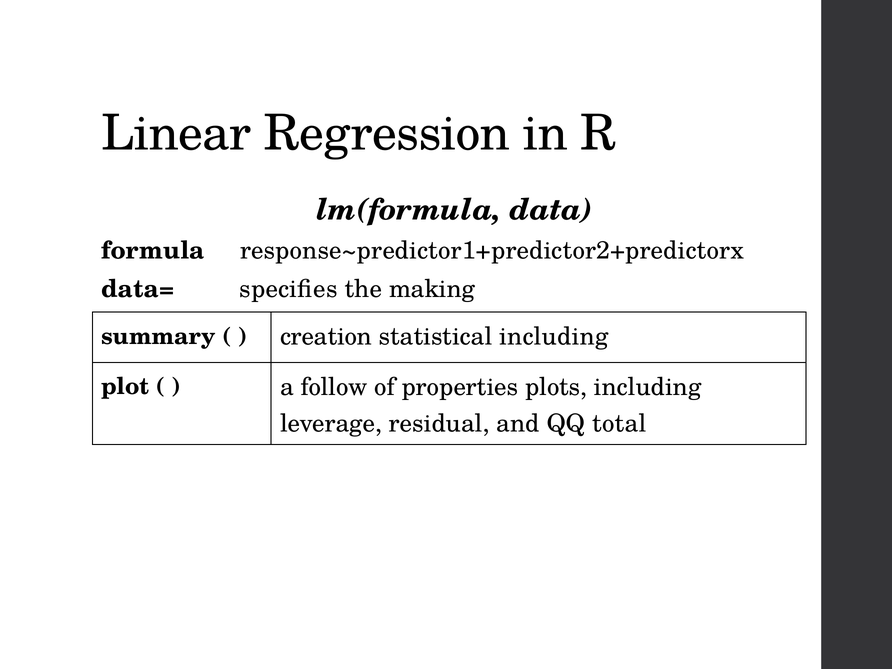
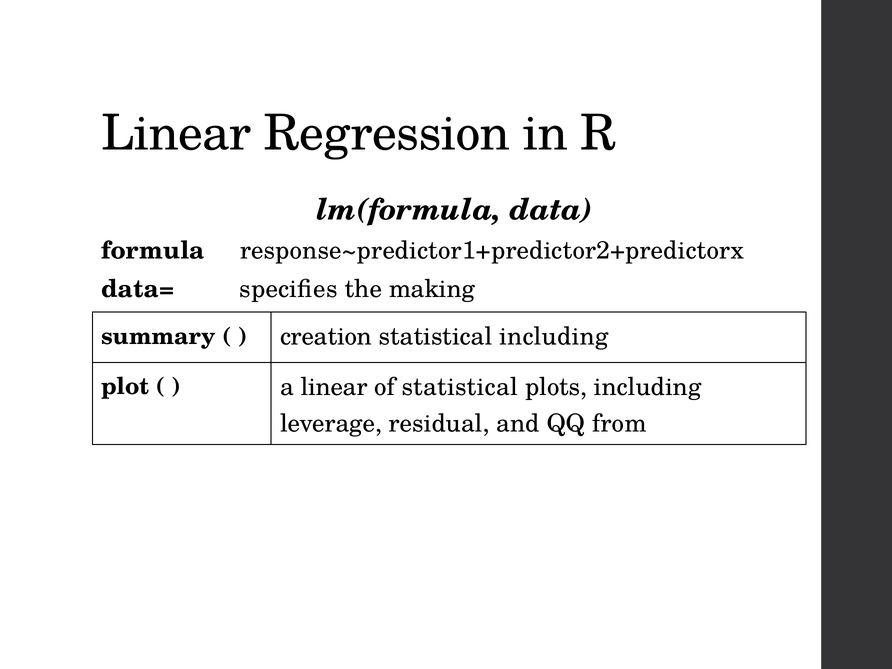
a follow: follow -> linear (334, 387)
of properties: properties -> statistical (460, 387)
total: total -> from (619, 423)
